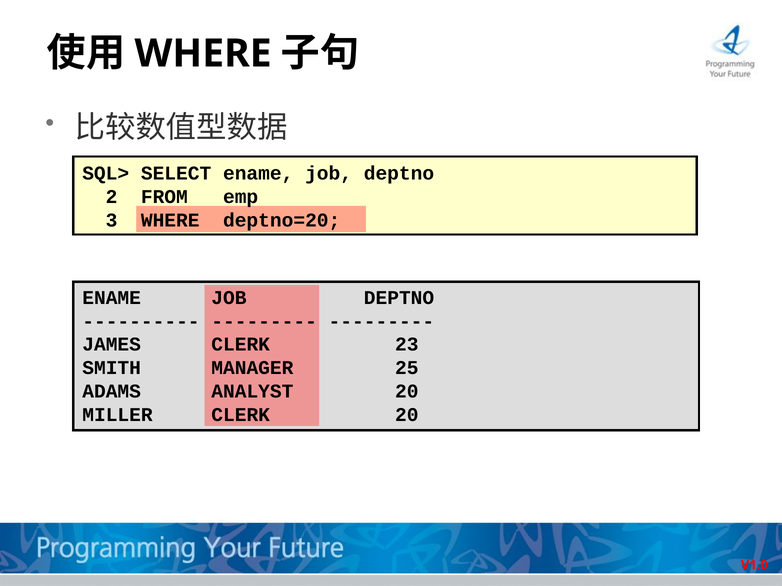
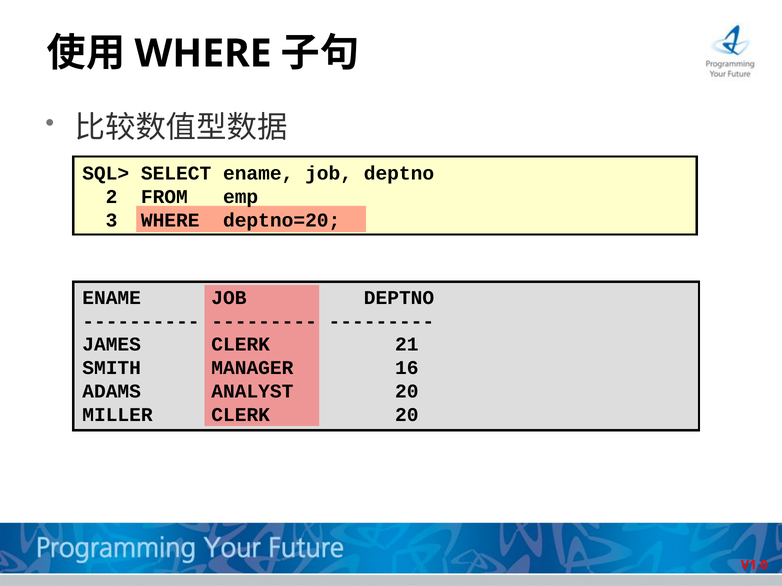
23: 23 -> 21 (407, 345)
25: 25 -> 16 (407, 368)
